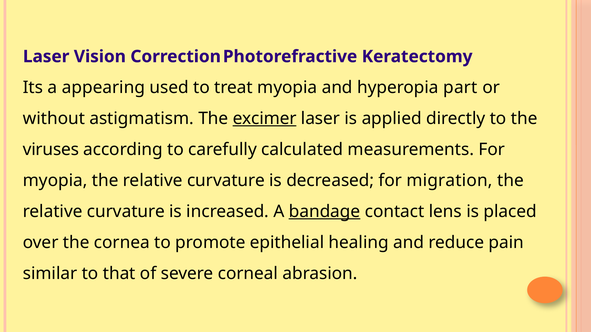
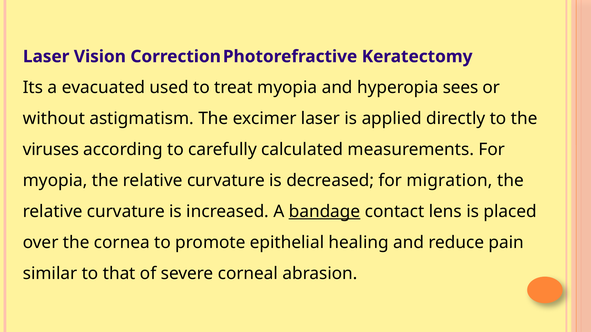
appearing: appearing -> evacuated (103, 88)
part: part -> sees (461, 88)
excimer underline: present -> none (265, 119)
